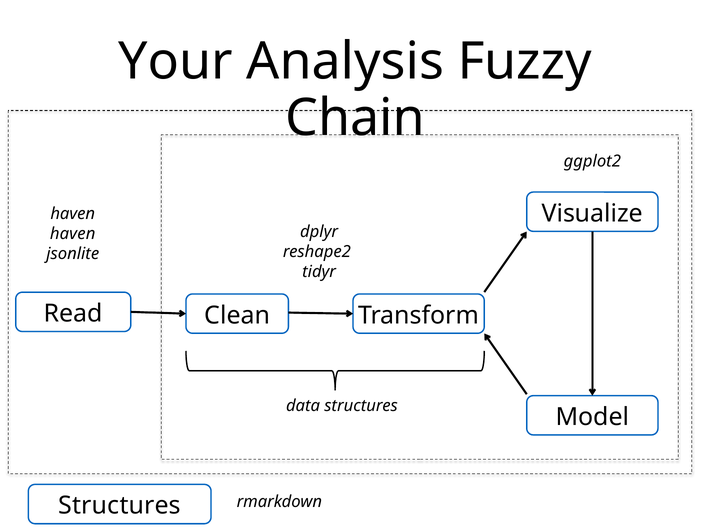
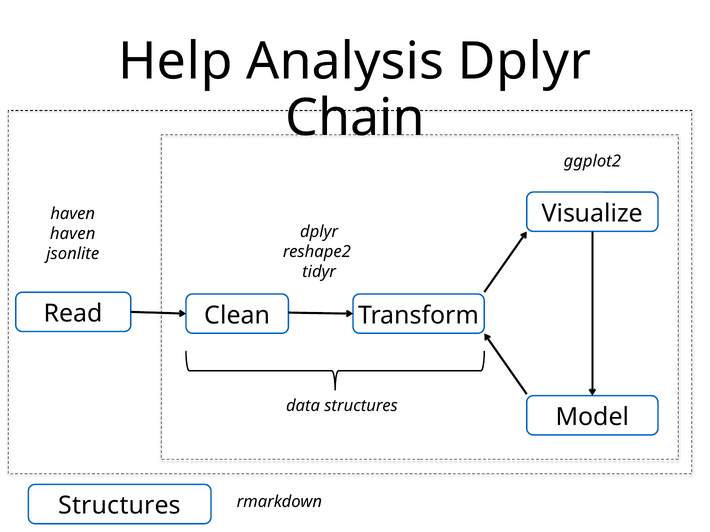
Your: Your -> Help (175, 62)
Analysis Fuzzy: Fuzzy -> Dplyr (524, 62)
